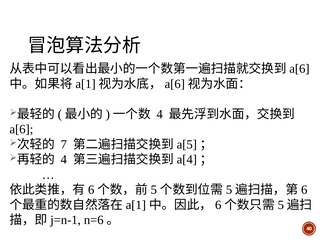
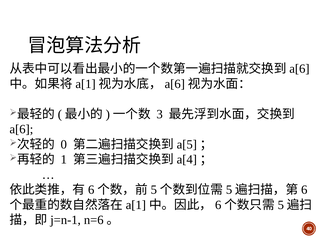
4: 4 -> 3 (160, 114)
7: 7 -> 0 (64, 144)
4: 4 -> 1 (64, 160)
